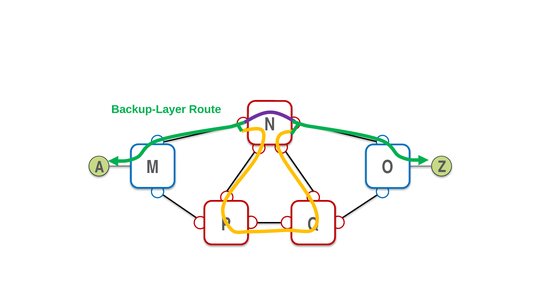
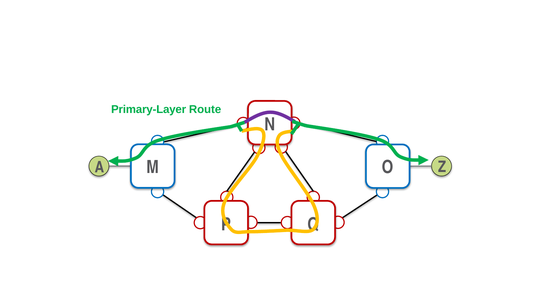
Backup-Layer: Backup-Layer -> Primary-Layer (149, 109)
